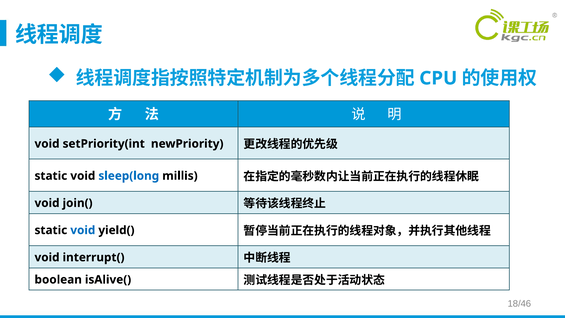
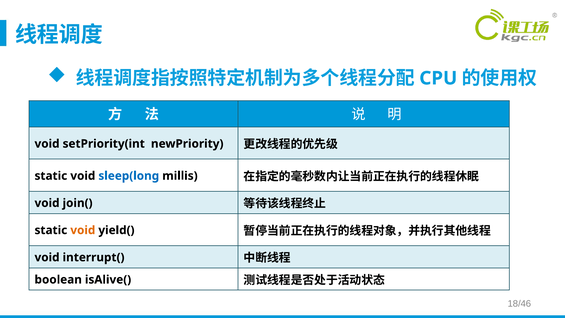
void colour: blue -> orange (83, 230)
